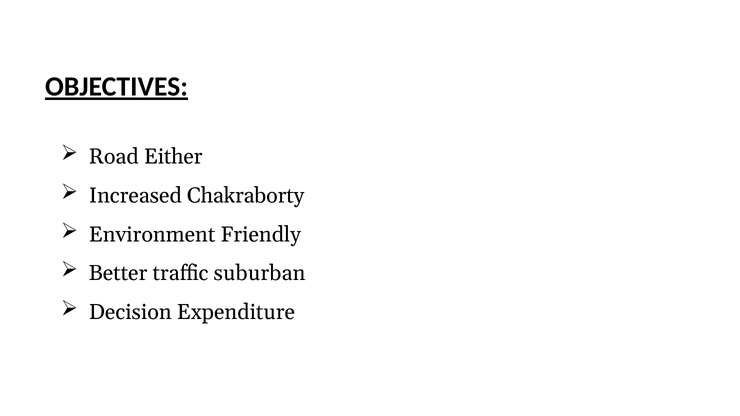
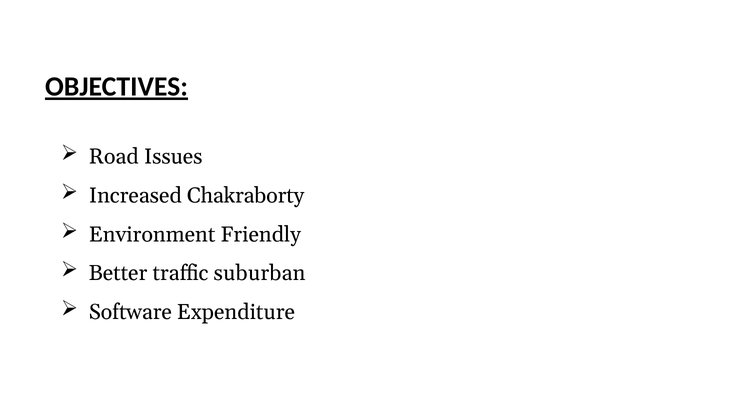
Either: Either -> Issues (173, 157)
Decision: Decision -> Software (130, 312)
